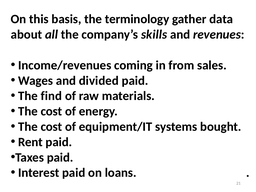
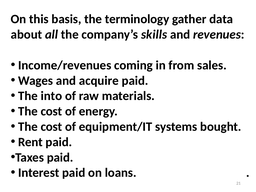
divided: divided -> acquire (99, 81)
find: find -> into (51, 96)
